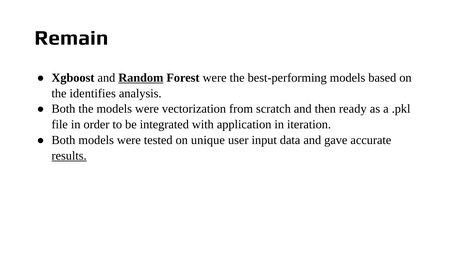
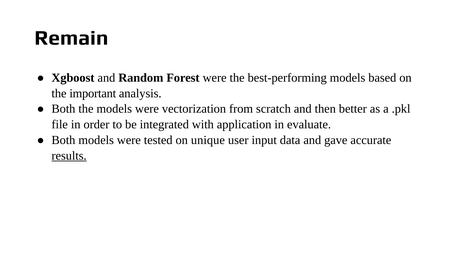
Random underline: present -> none (141, 78)
identifies: identifies -> important (93, 93)
ready: ready -> better (353, 109)
iteration: iteration -> evaluate (309, 124)
